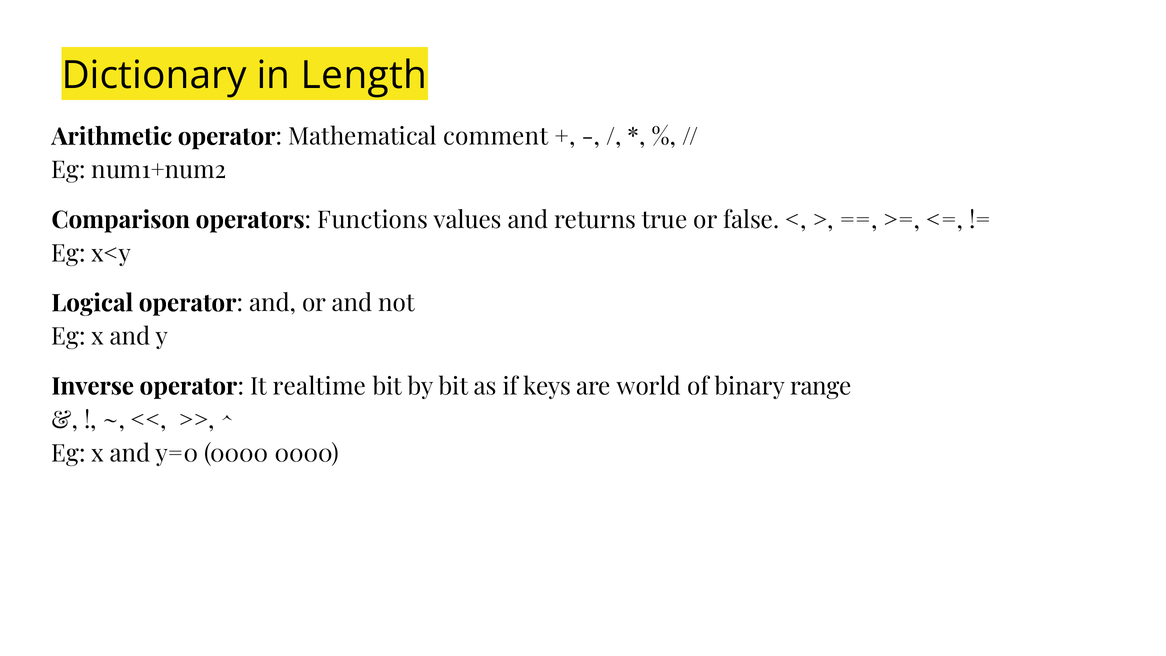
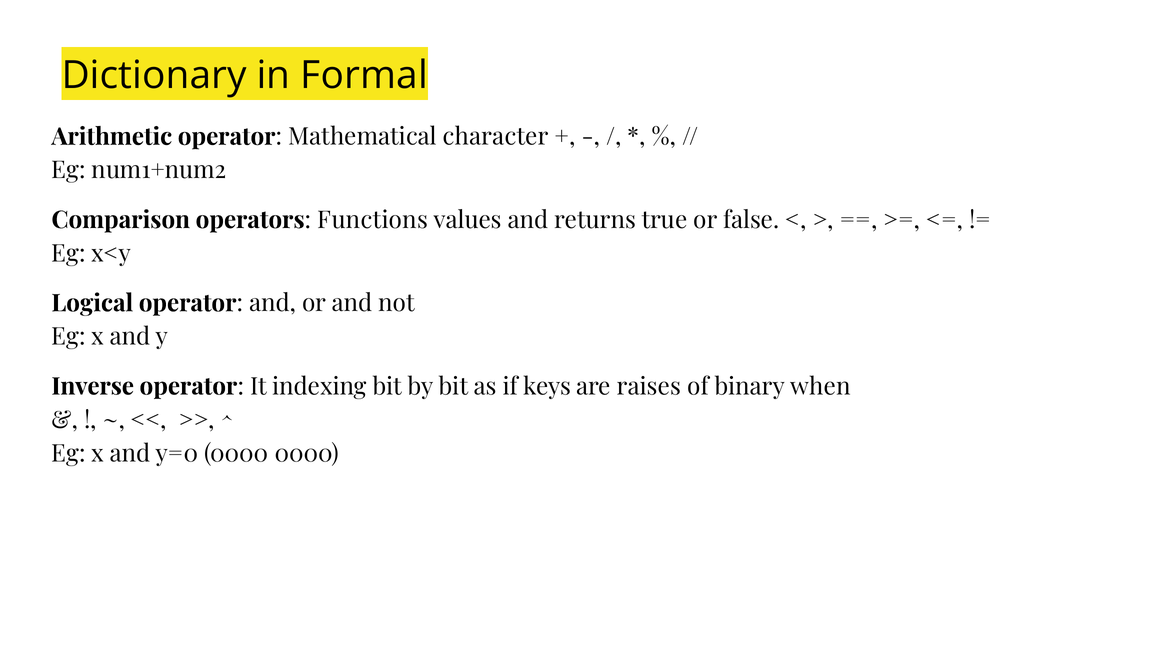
Length: Length -> Formal (364, 76)
comment: comment -> character (496, 137)
realtime: realtime -> indexing (320, 386)
world: world -> raises (649, 386)
range: range -> when (821, 386)
